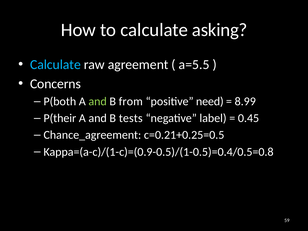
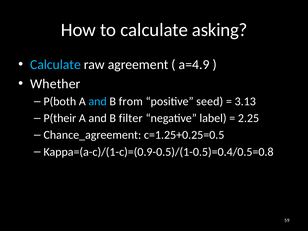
a=5.5: a=5.5 -> a=4.9 (194, 65)
Concerns: Concerns -> Whether (55, 84)
and colour: light green -> light blue (98, 101)
need: need -> seed (210, 101)
8.99: 8.99 -> 3.13 (245, 101)
tests: tests -> filter (131, 118)
0.45: 0.45 -> 2.25 (248, 118)
c=0.21+0.25=0.5: c=0.21+0.25=0.5 -> c=1.25+0.25=0.5 (184, 135)
